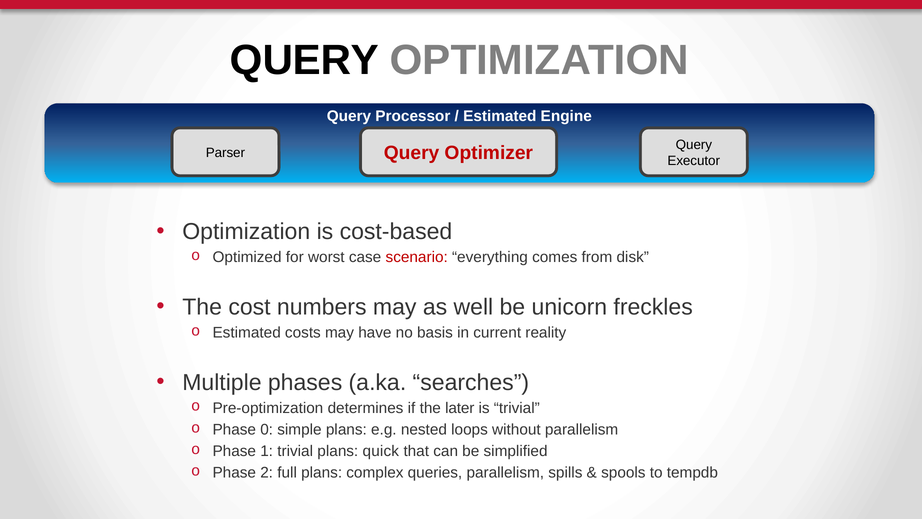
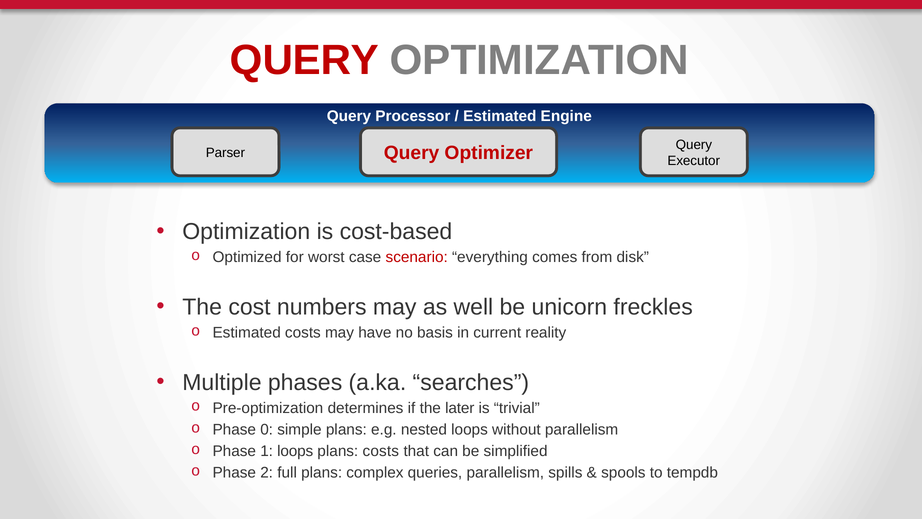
QUERY colour: black -> red (304, 60)
1 trivial: trivial -> loops (295, 451)
plans quick: quick -> costs (381, 451)
